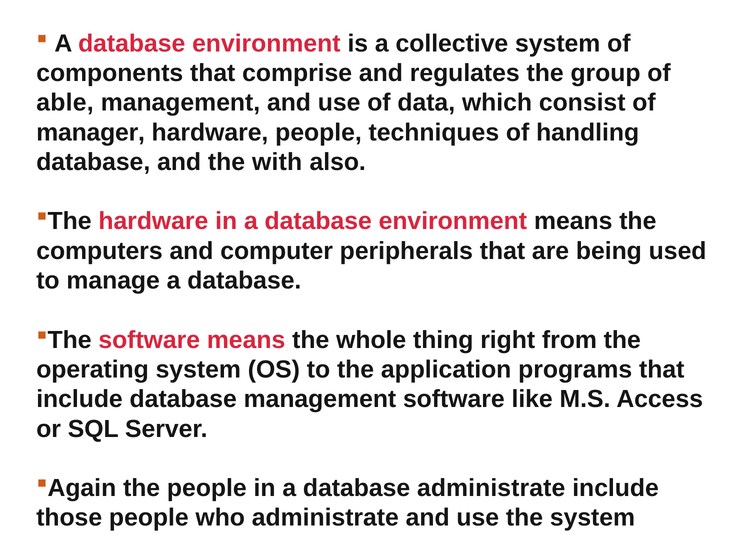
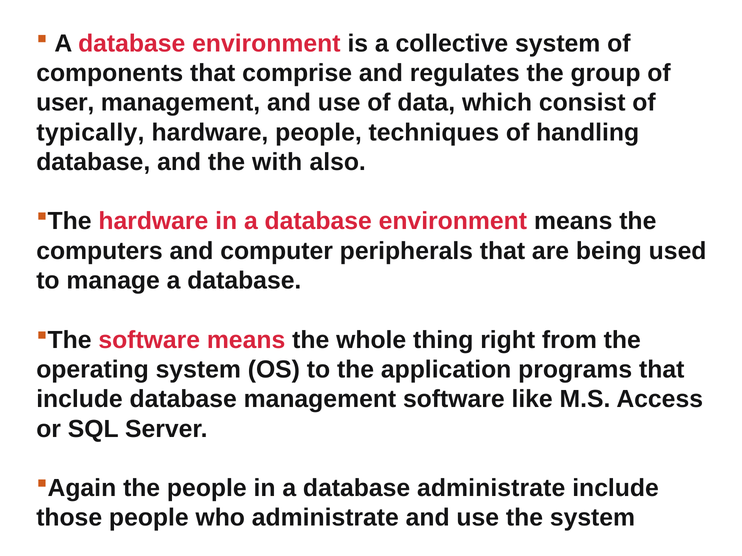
able: able -> user (65, 103)
manager: manager -> typically (90, 132)
